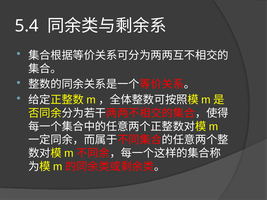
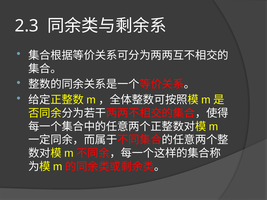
5.4: 5.4 -> 2.3 (27, 26)
